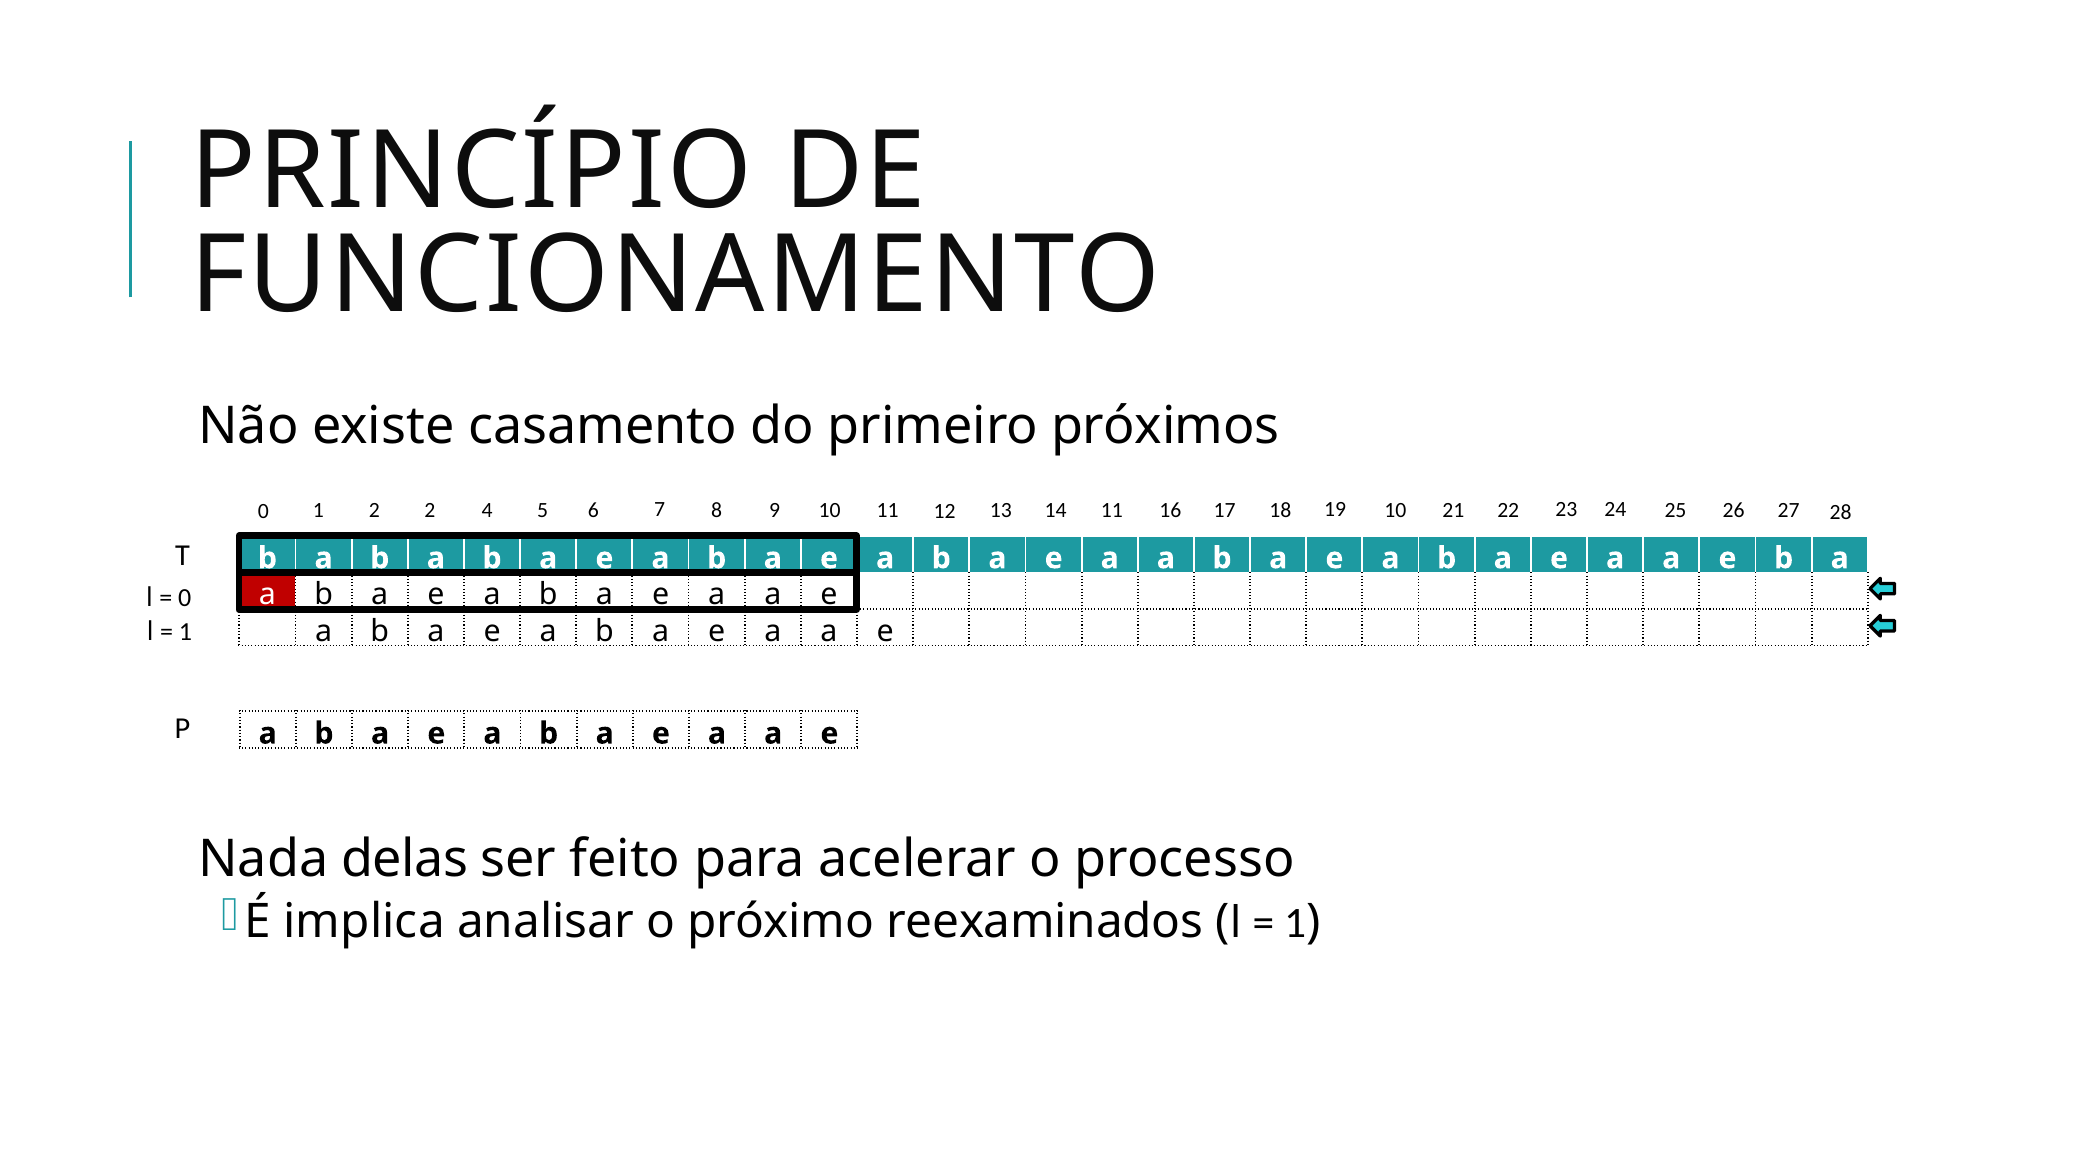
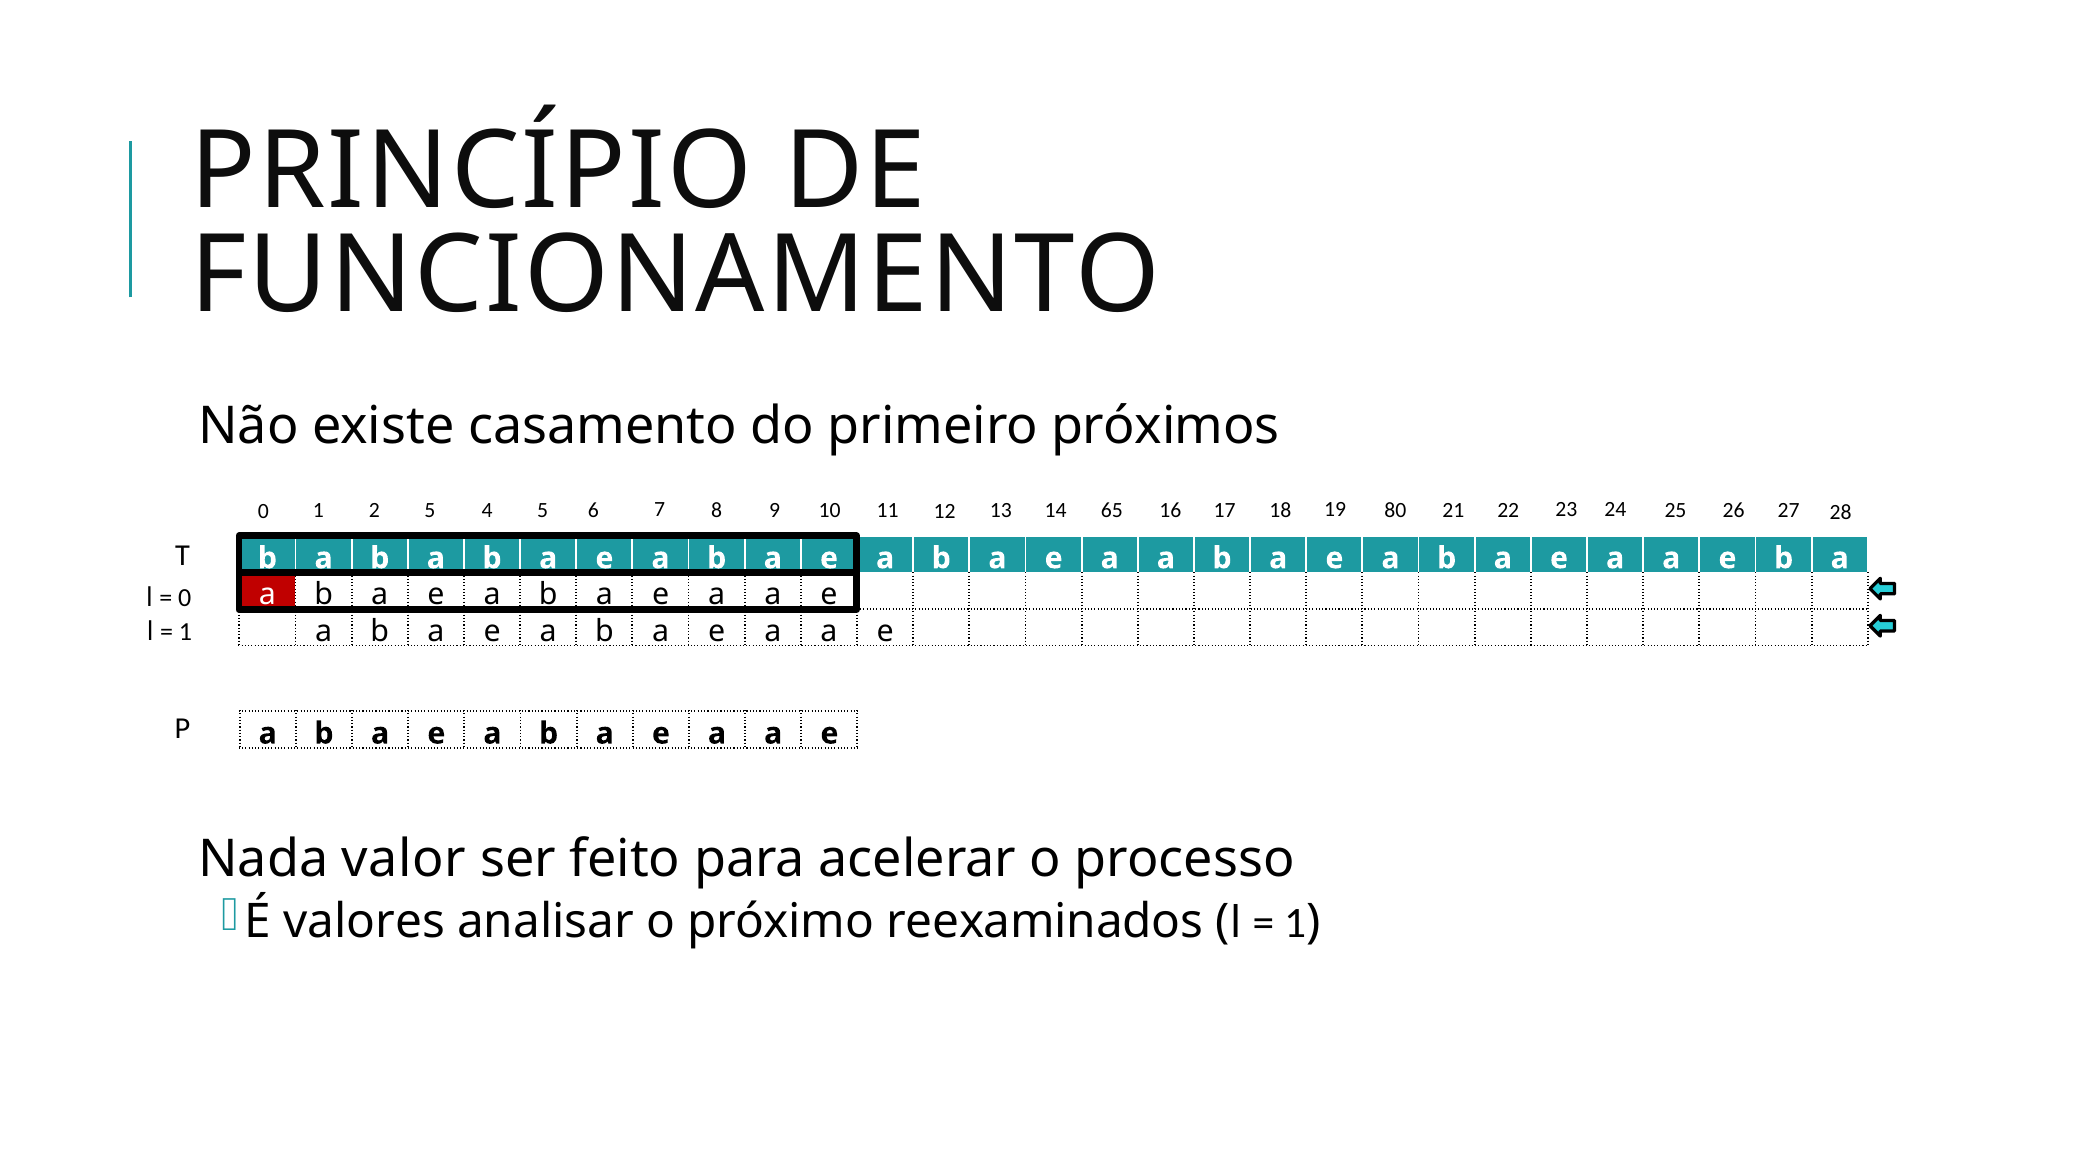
2 2: 2 -> 5 (430, 510)
14 11: 11 -> 65 (1112, 510)
19 10: 10 -> 80 (1395, 510)
delas: delas -> valor (404, 859)
implica: implica -> valores (364, 922)
